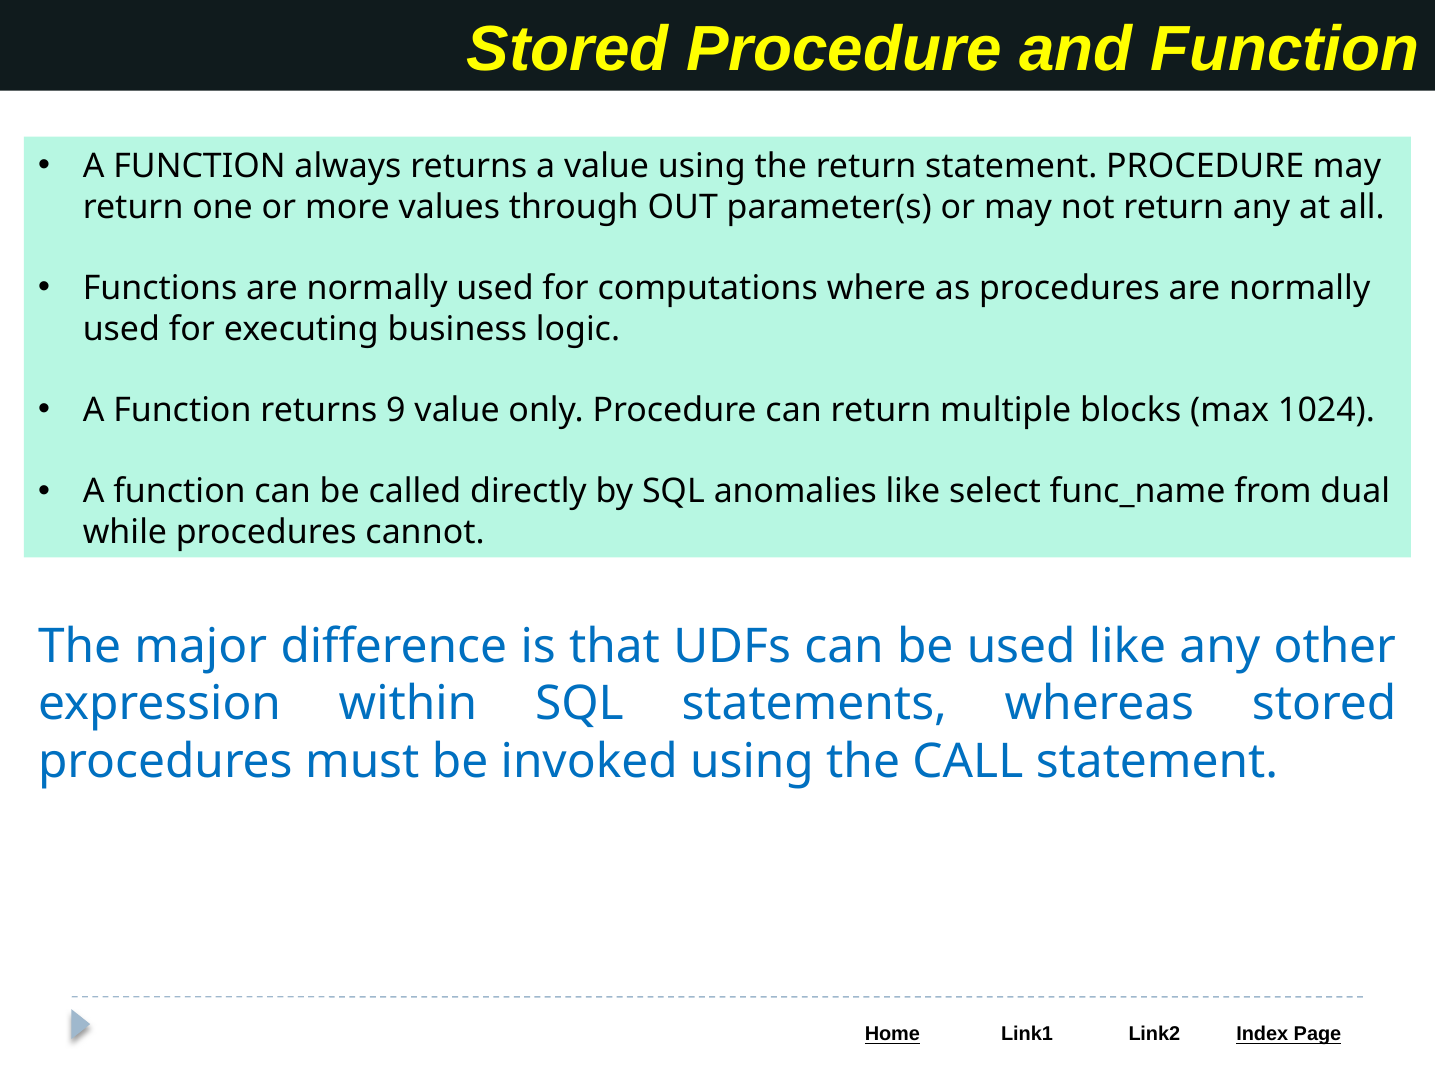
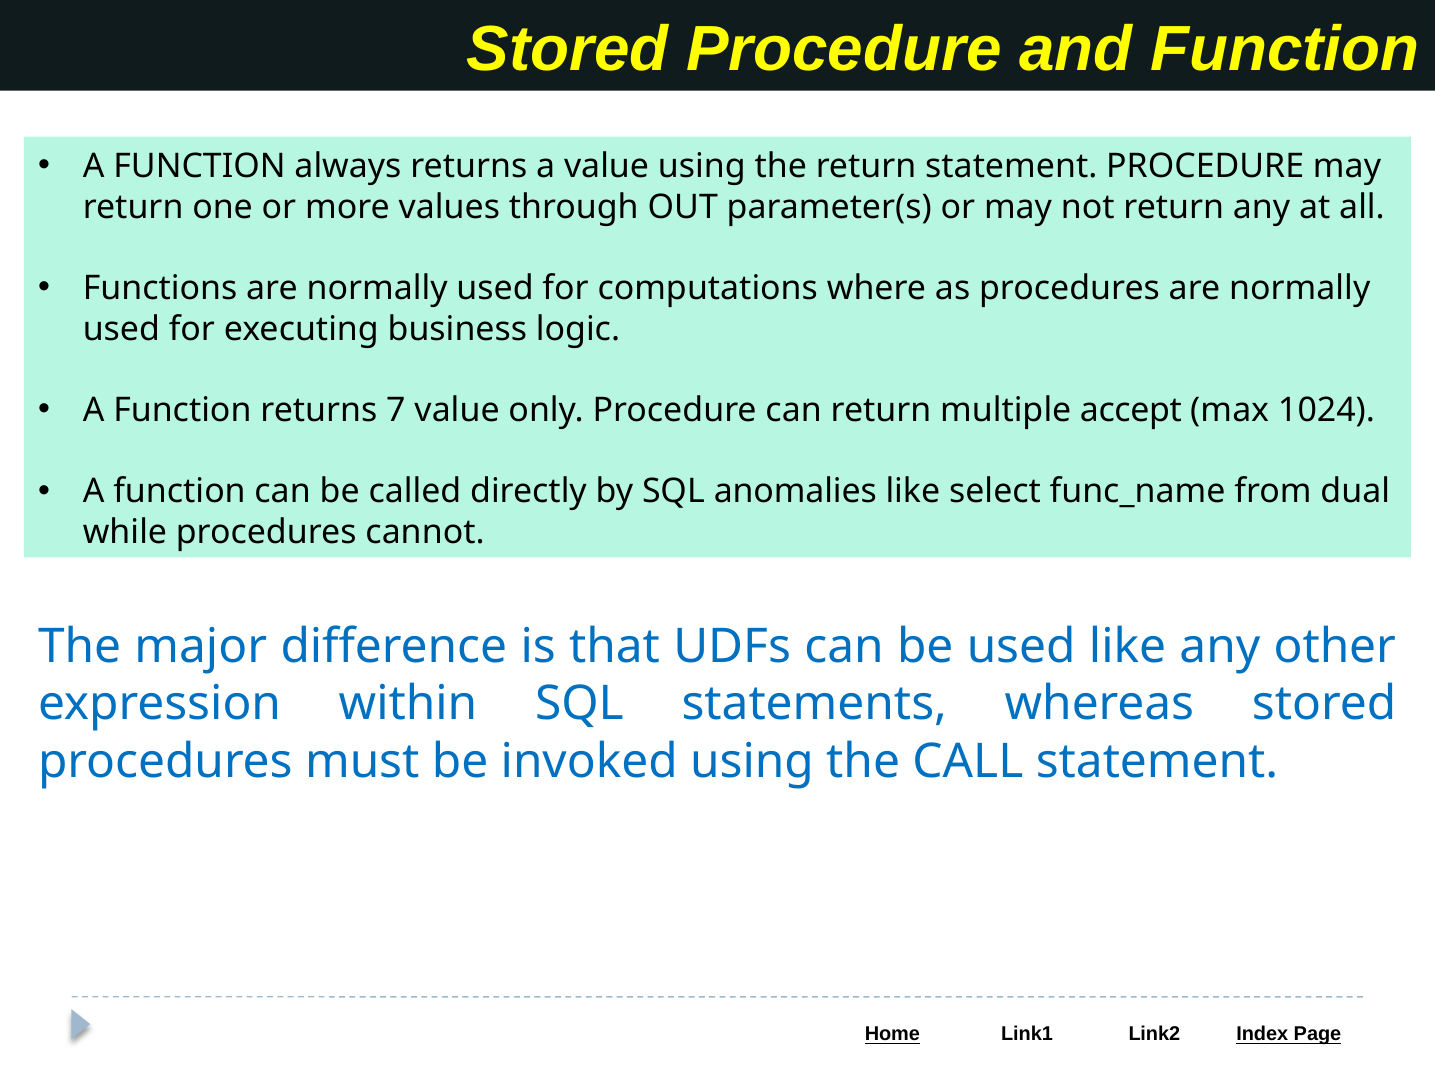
9: 9 -> 7 (396, 411)
blocks: blocks -> accept (1131, 411)
